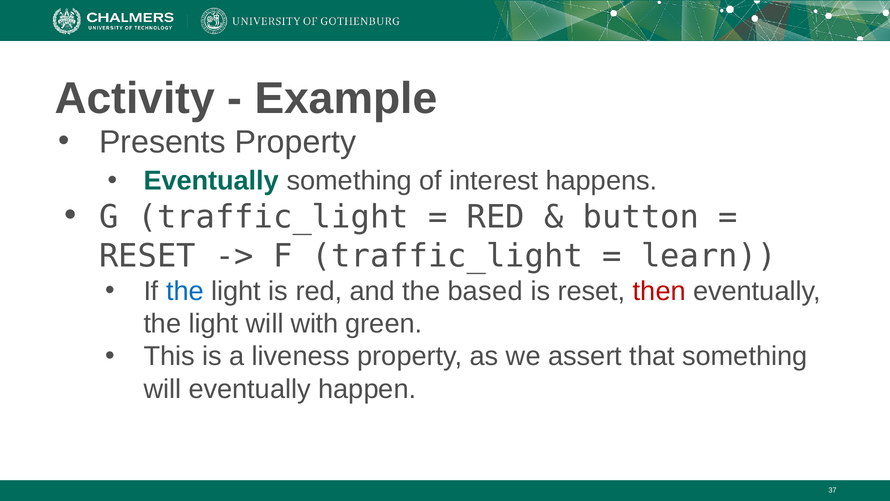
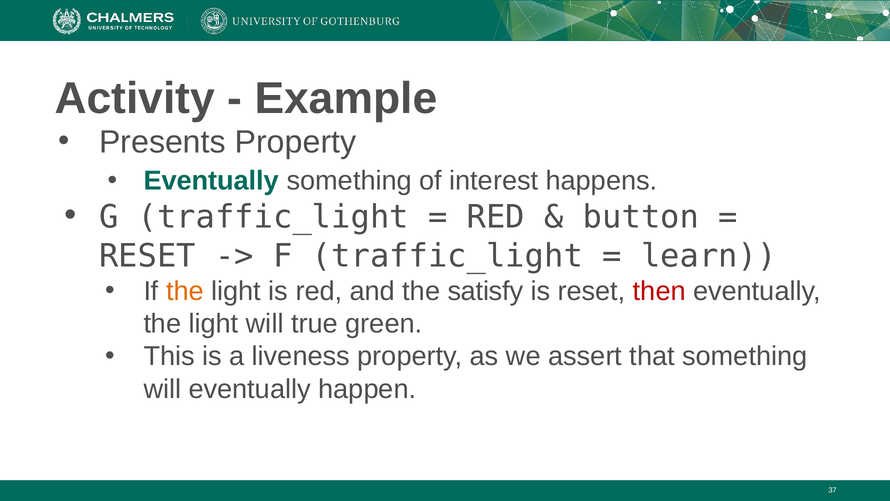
the colour: blue -> orange (185, 291)
based: based -> satisfy (485, 291)
with: with -> true (314, 324)
